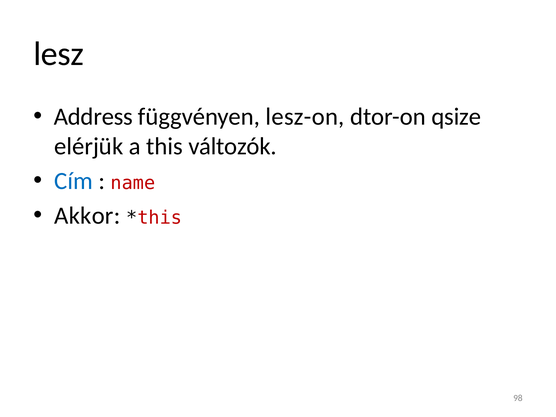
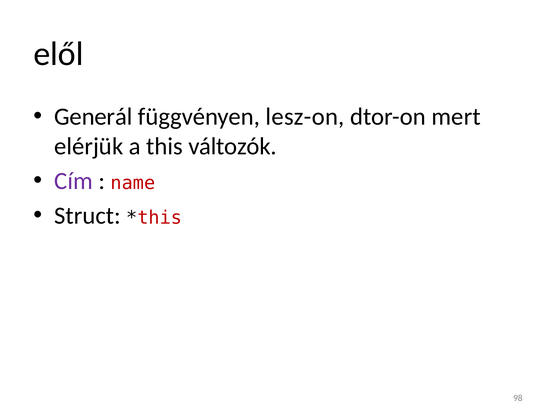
lesz: lesz -> elől (58, 54)
Address: Address -> Generál (93, 117)
qsize: qsize -> mert (456, 117)
Cím colour: blue -> purple (73, 181)
Akkor: Akkor -> Struct (87, 216)
